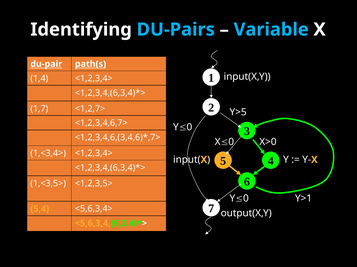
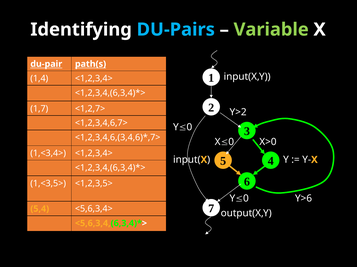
Variable colour: light blue -> light green (271, 30)
Y>5: Y>5 -> Y>2 (238, 113)
Y>1: Y>1 -> Y>6 (304, 199)
